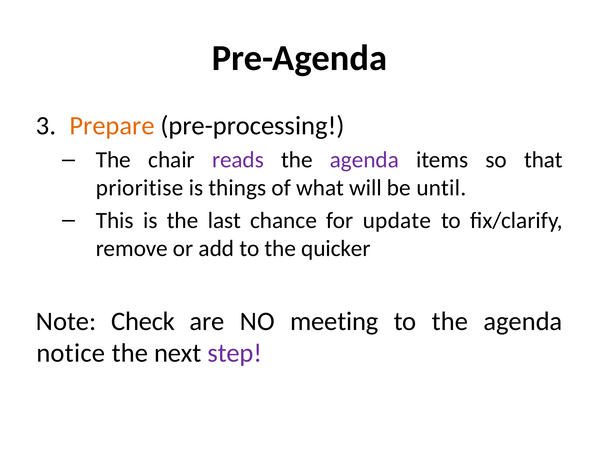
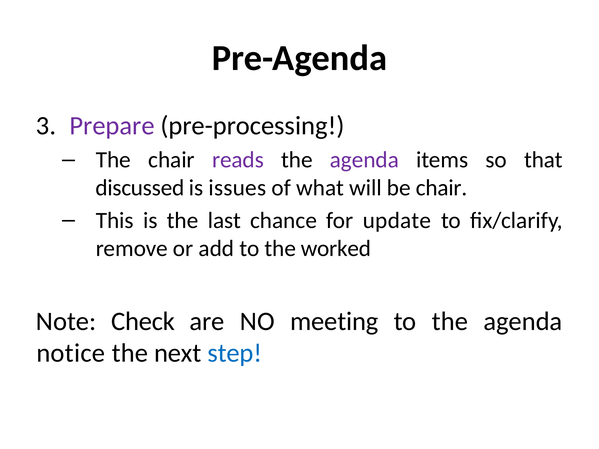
Prepare colour: orange -> purple (112, 126)
prioritise: prioritise -> discussed (140, 188)
things: things -> issues (237, 188)
be until: until -> chair (442, 188)
quicker: quicker -> worked (336, 249)
step colour: purple -> blue (235, 353)
